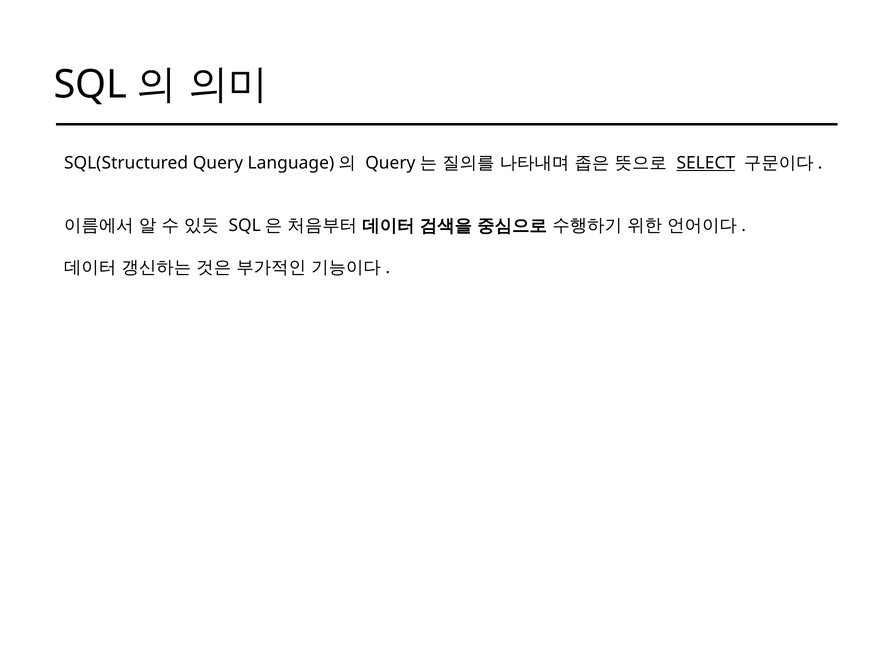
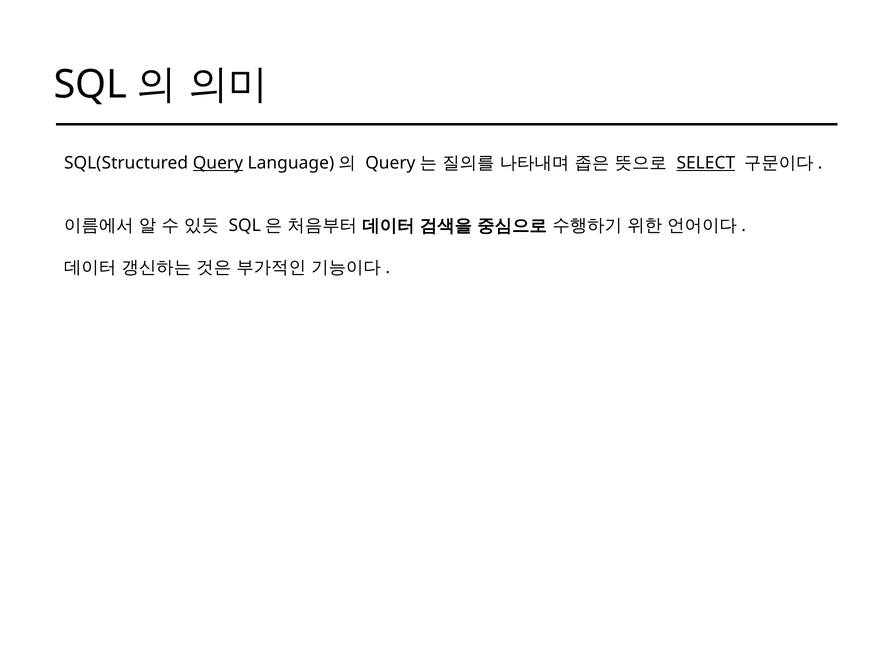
Query underline: none -> present (218, 163)
